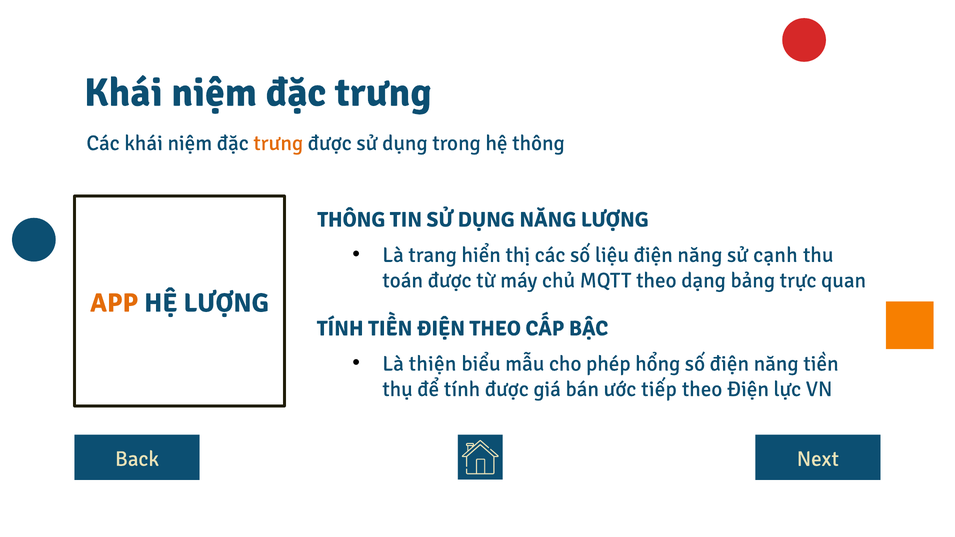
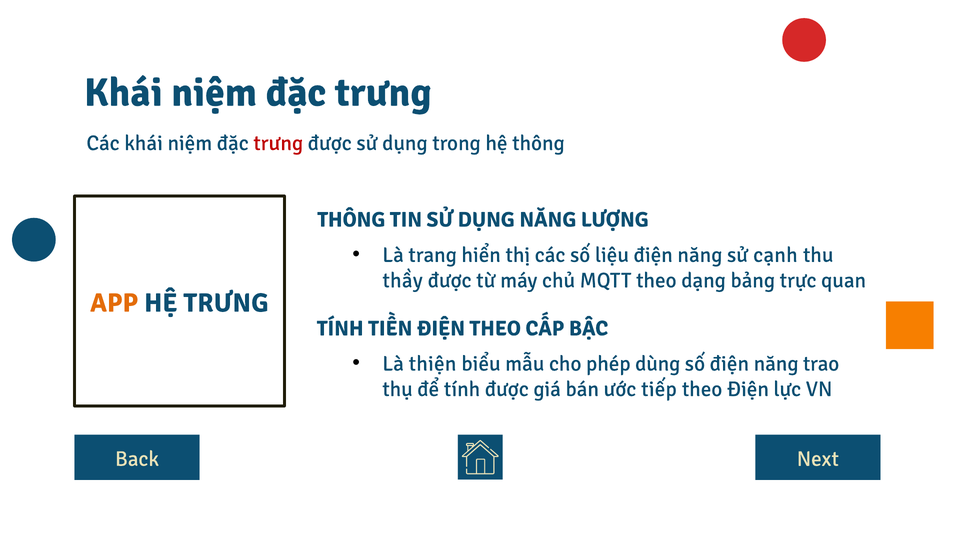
trưng colour: orange -> red (278, 143)
toán: toán -> thầy (403, 280)
HỆ LƯỢNG: LƯỢNG -> TRƯNG (226, 303)
hổng: hổng -> dùng (658, 364)
năng tiền: tiền -> trao (821, 364)
